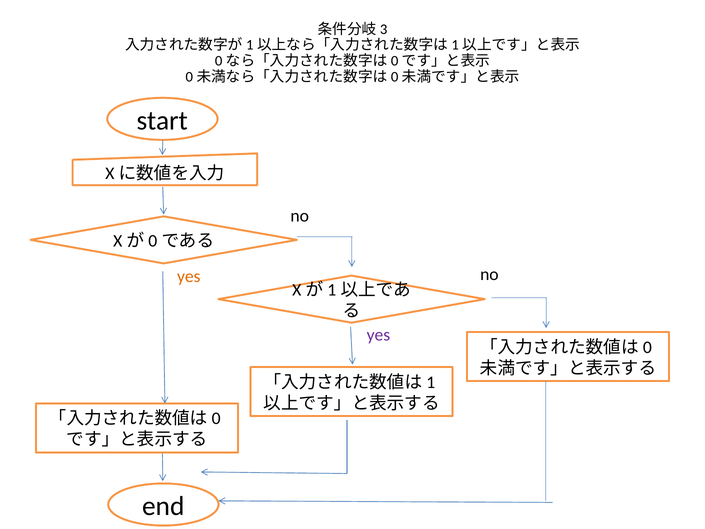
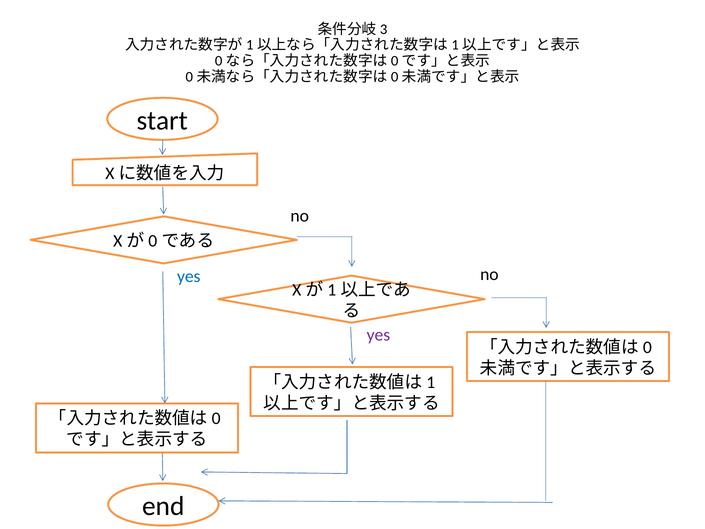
yes colour: orange -> blue (189, 276)
